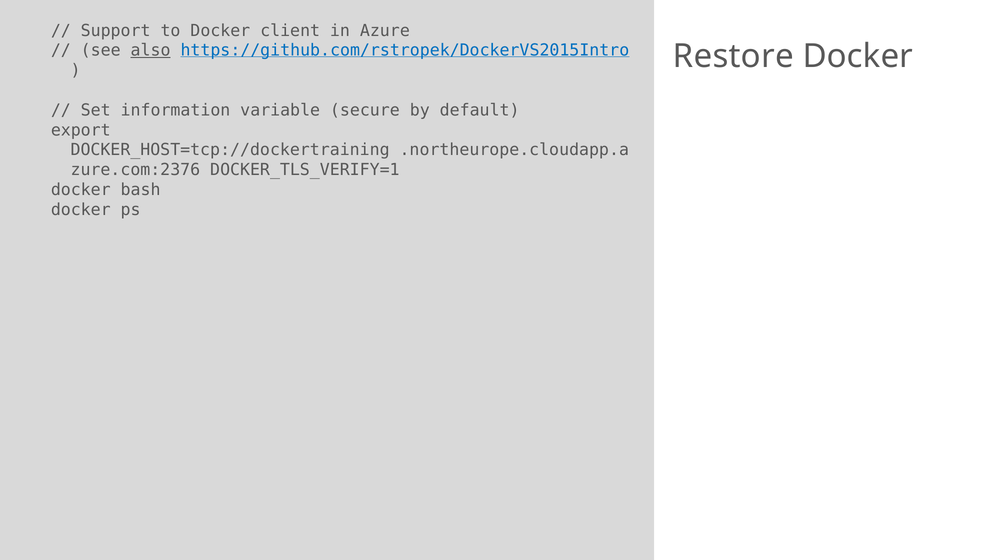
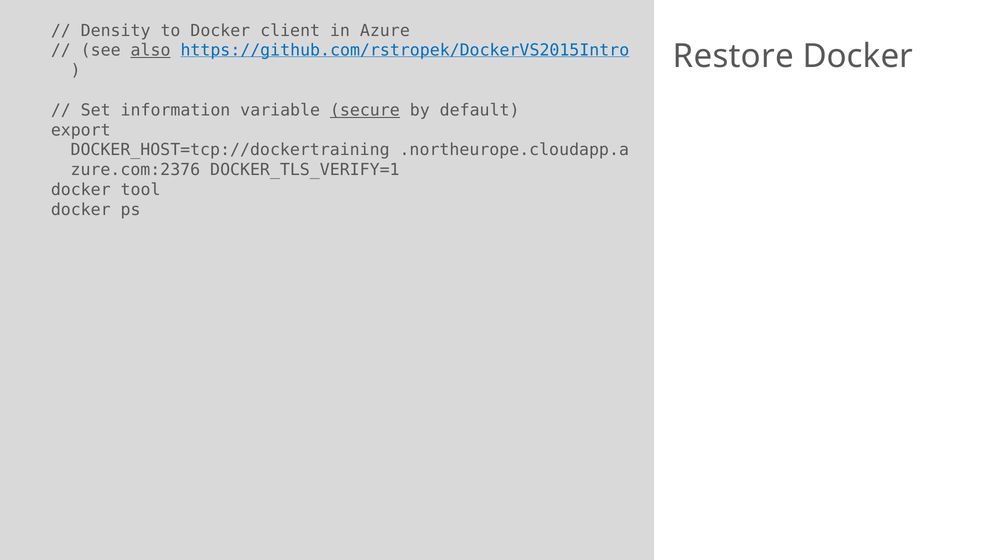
Support: Support -> Density (116, 31)
secure underline: none -> present (365, 110)
bash: bash -> tool (141, 190)
